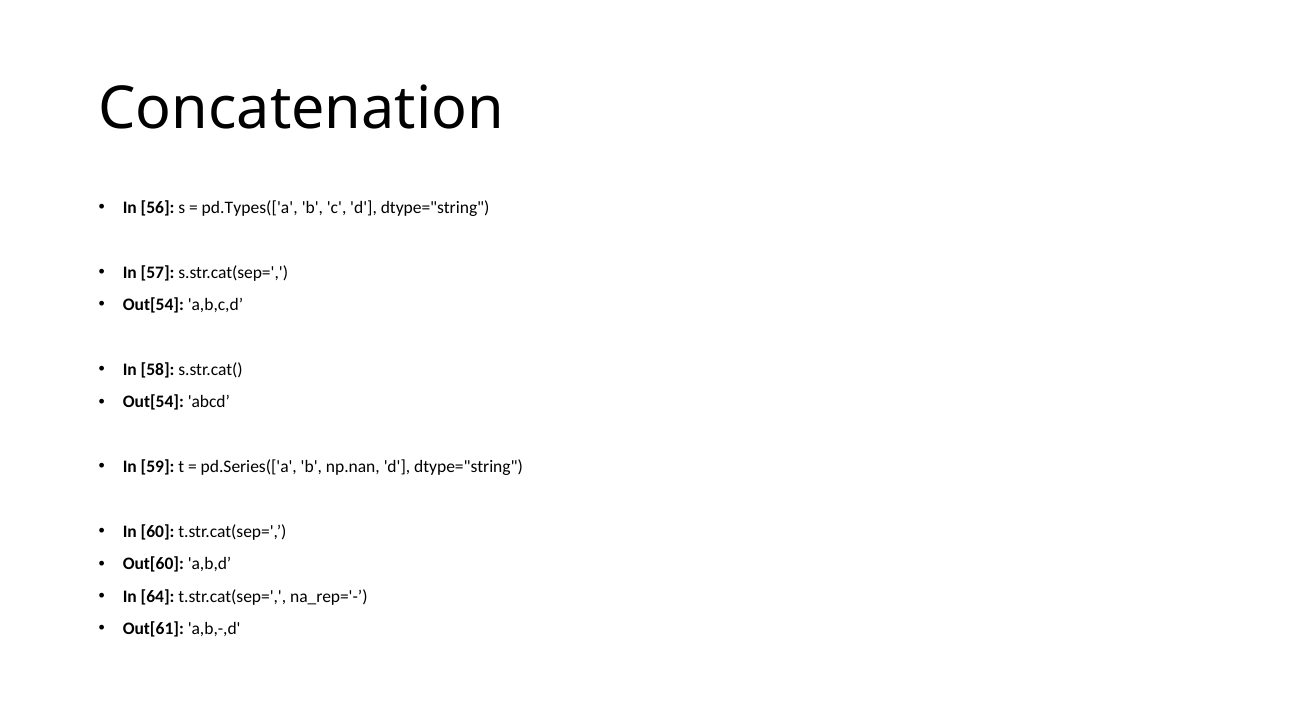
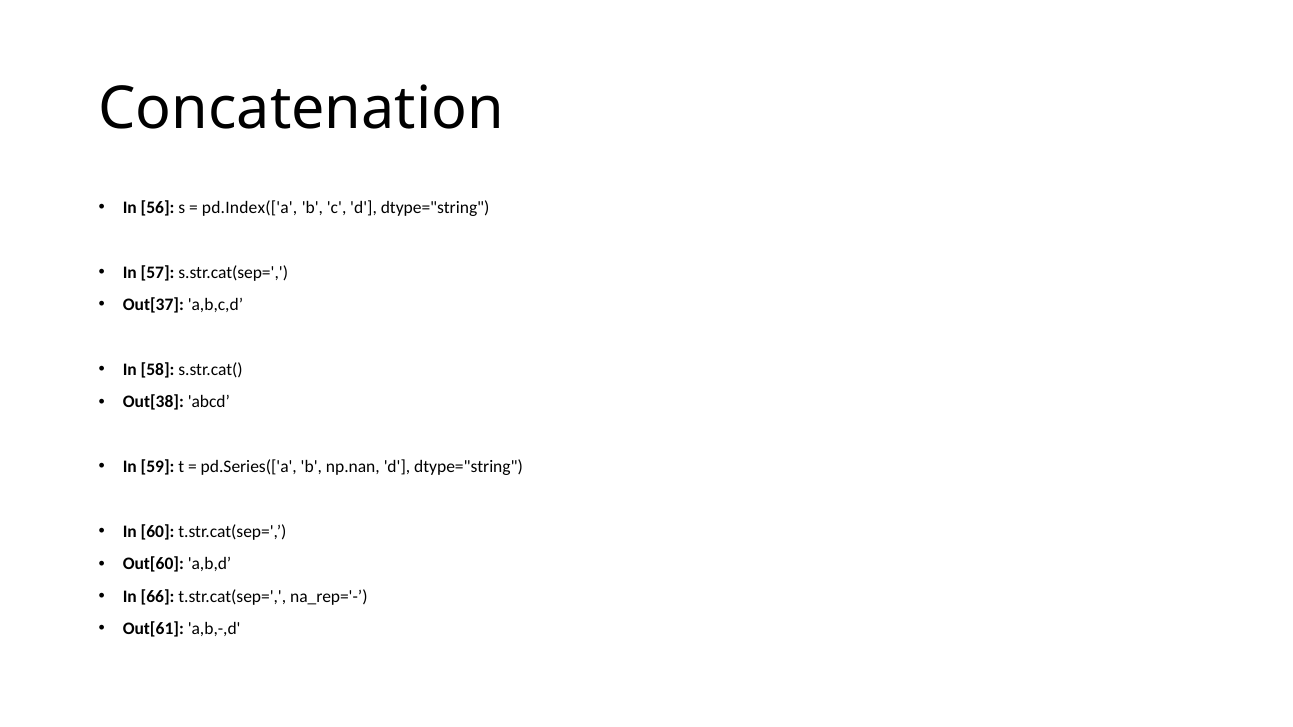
pd.Types(['a: pd.Types(['a -> pd.Index(['a (250, 208)
Out[54: Out[54 -> Out[37 (153, 305)
Out[54: Out[54 -> Out[38 (153, 402)
64: 64 -> 66 (158, 597)
